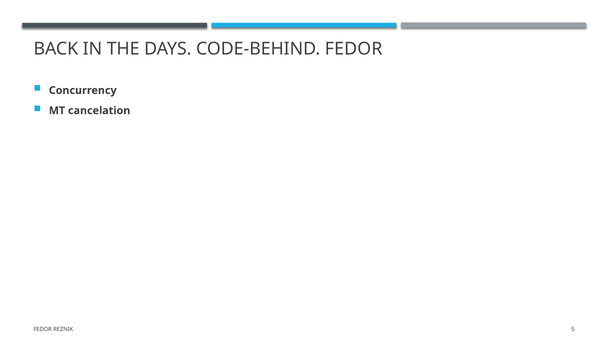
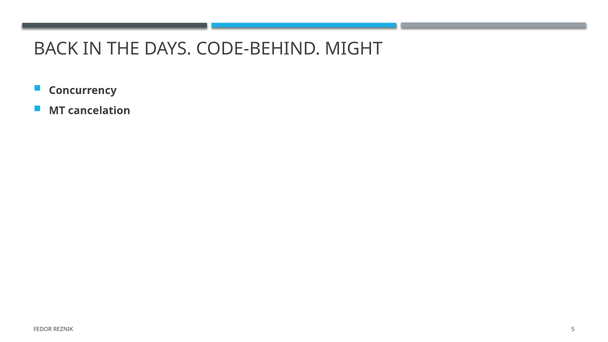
CODE-BEHIND FEDOR: FEDOR -> MIGHT (354, 49)
